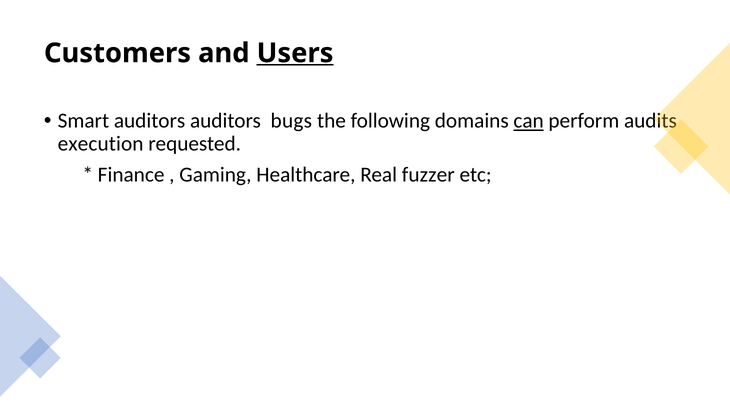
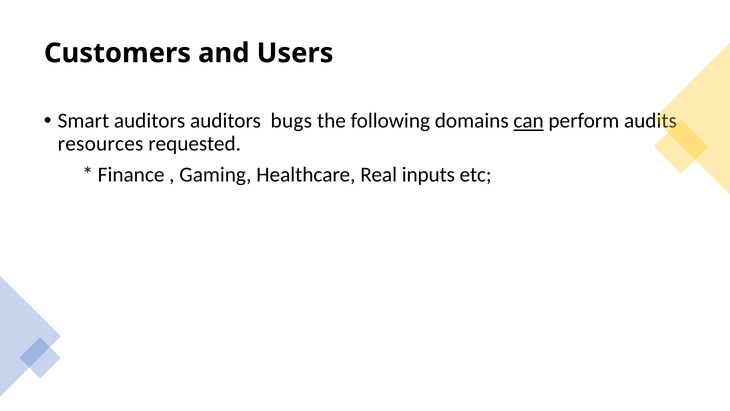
Users underline: present -> none (295, 53)
execution: execution -> resources (101, 144)
fuzzer: fuzzer -> inputs (428, 174)
